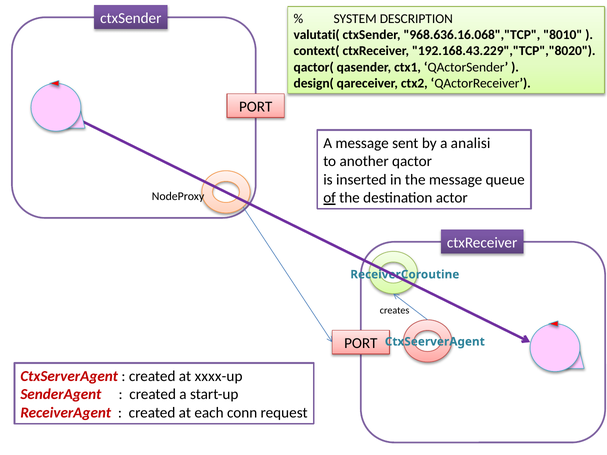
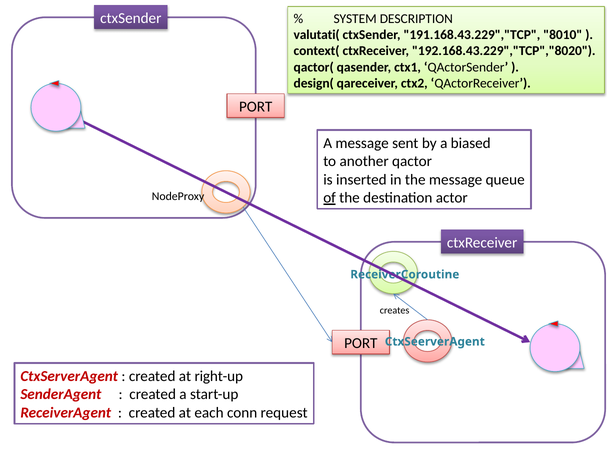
968.636.16.068","TCP: 968.636.16.068","TCP -> 191.168.43.229","TCP (472, 35)
analisi: analisi -> biased (471, 143)
xxxx-up: xxxx-up -> right-up (219, 376)
